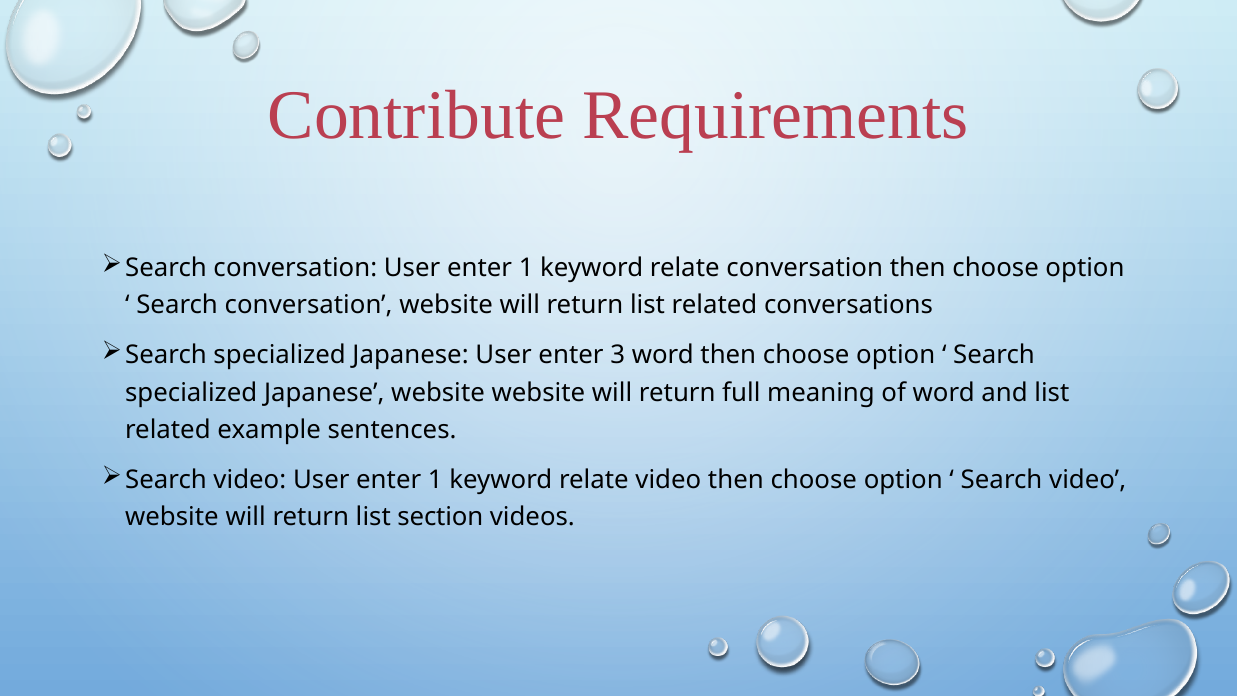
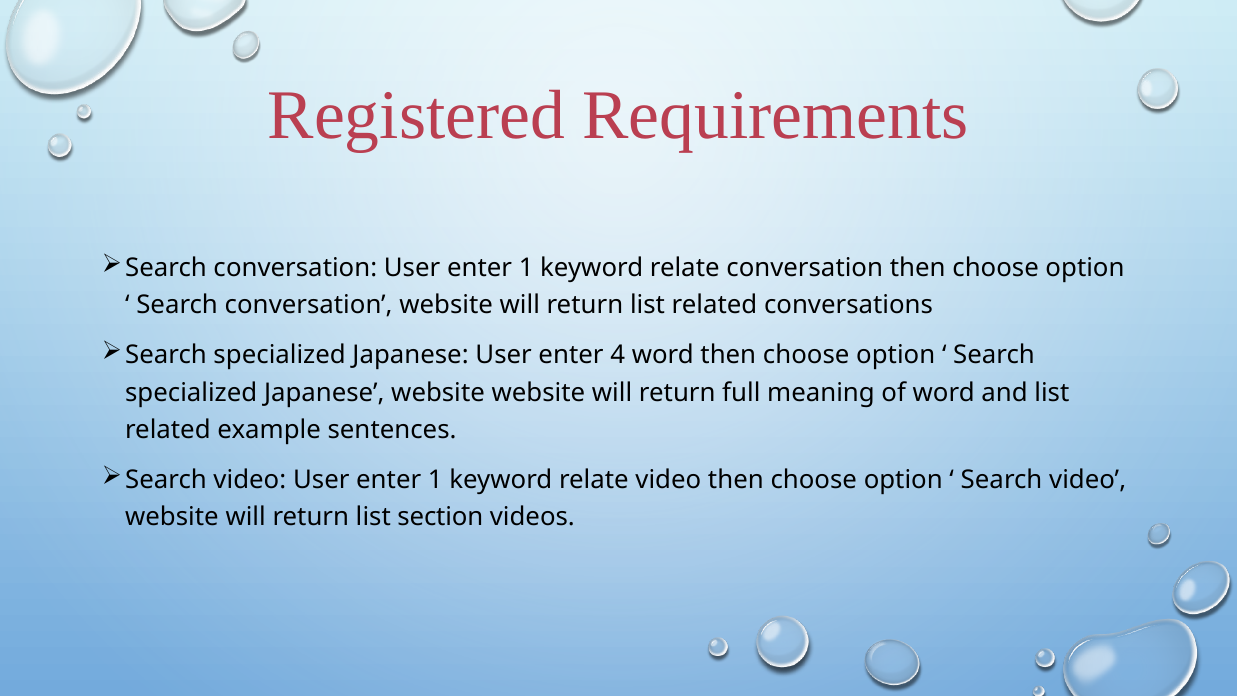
Contribute: Contribute -> Registered (416, 115)
3: 3 -> 4 (618, 355)
